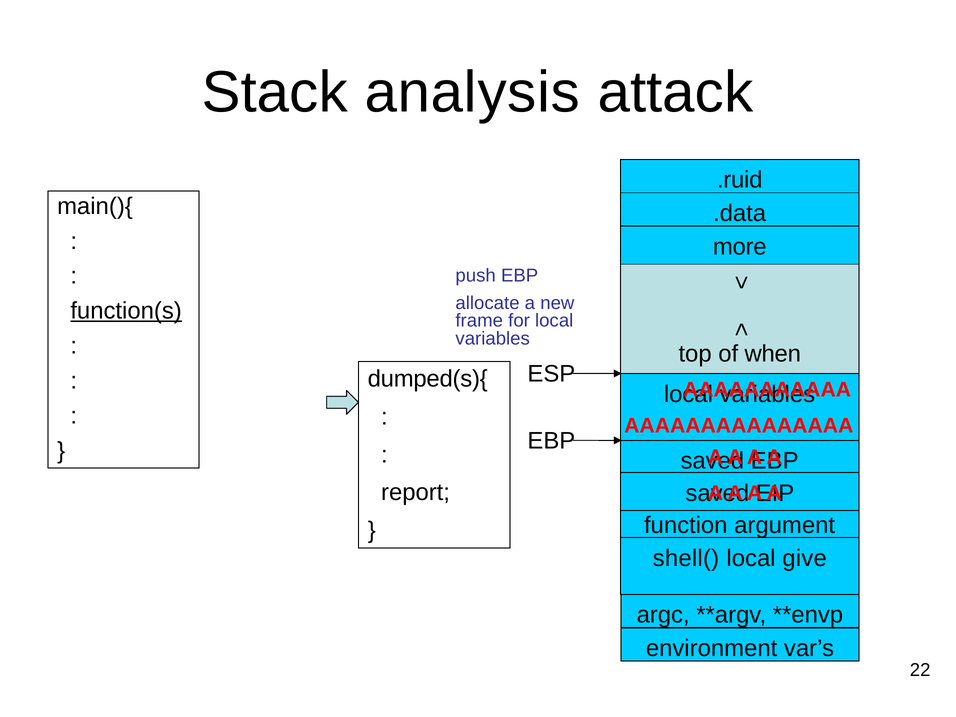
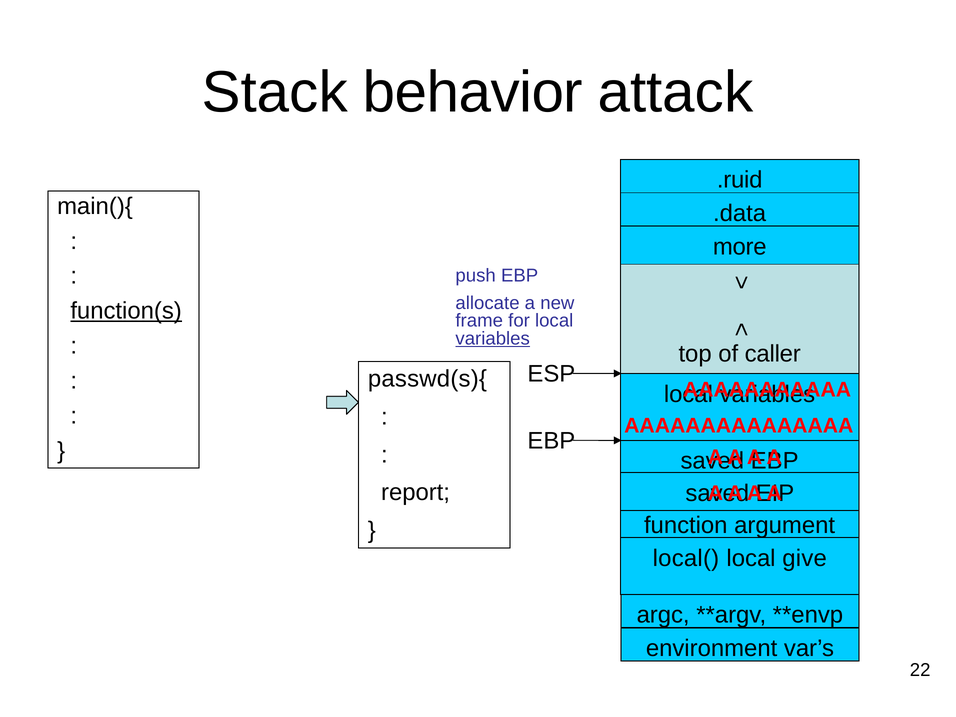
analysis: analysis -> behavior (473, 93)
variables underline: none -> present (493, 339)
when: when -> caller (773, 354)
dumped(s){: dumped(s){ -> passwd(s){ (427, 379)
shell(: shell( -> local( (686, 558)
